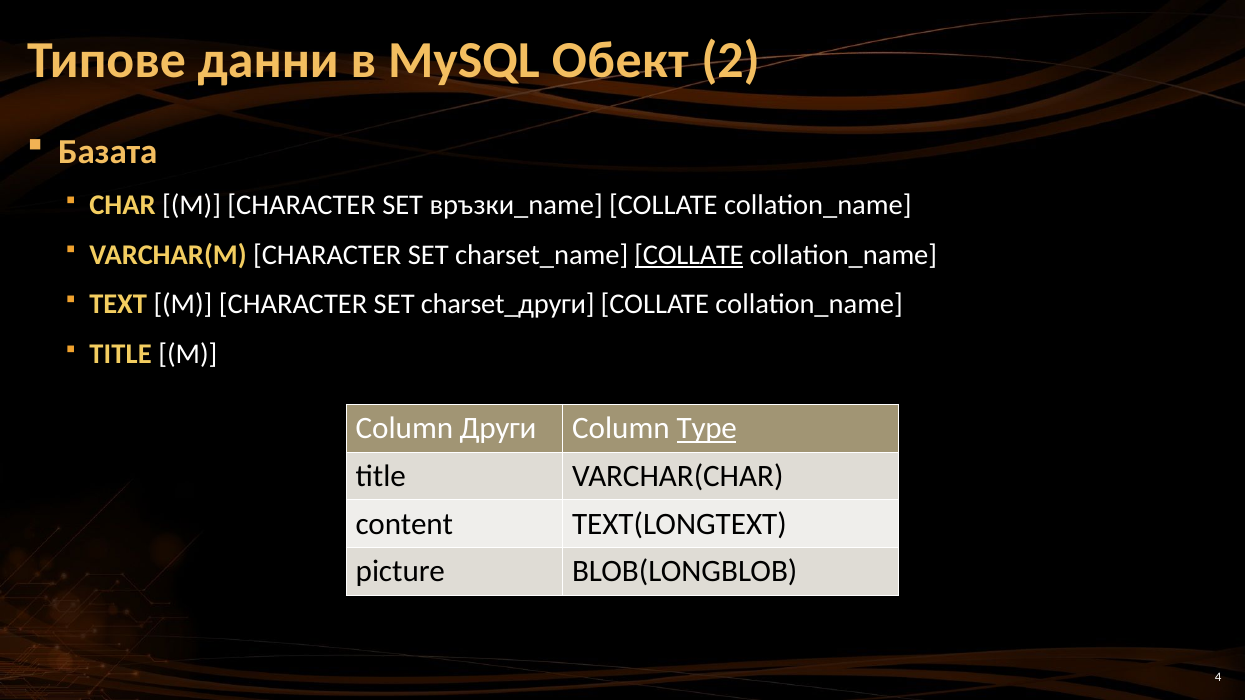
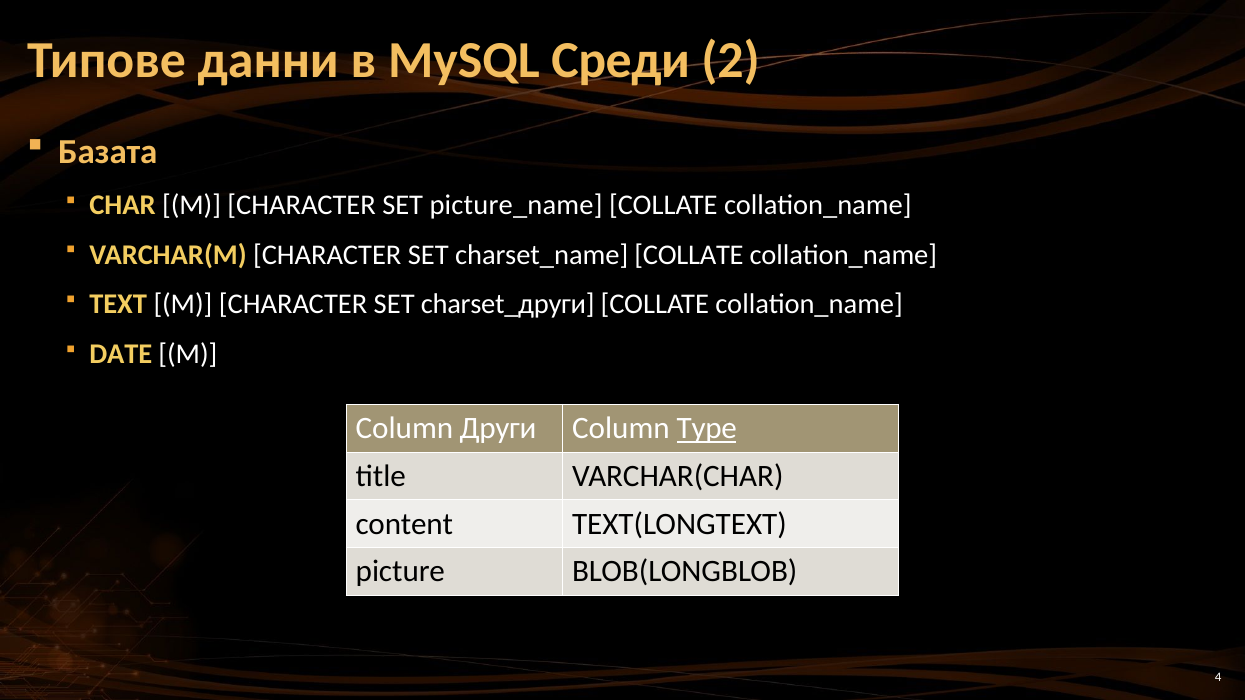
Обект: Обект -> Среди (621, 60)
връзки_name: връзки_name -> picture_name (516, 205)
COLLATE underline: present -> none (689, 255)
TITLE: TITLE -> DATE (121, 354)
